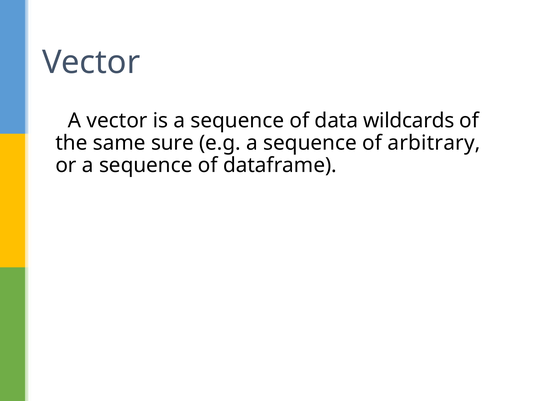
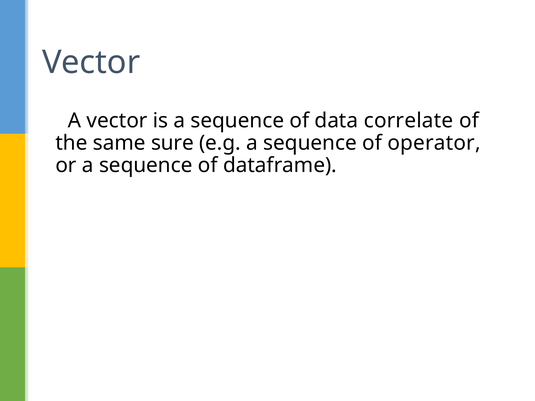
wildcards: wildcards -> correlate (409, 121)
arbitrary: arbitrary -> operator (434, 143)
